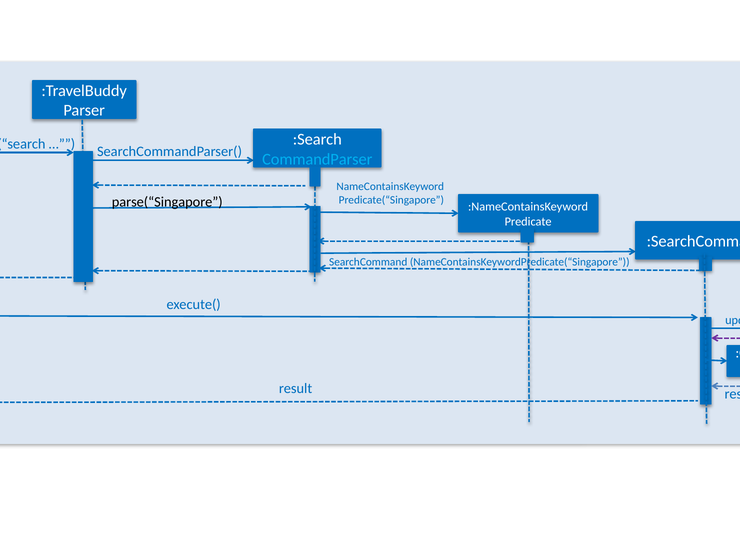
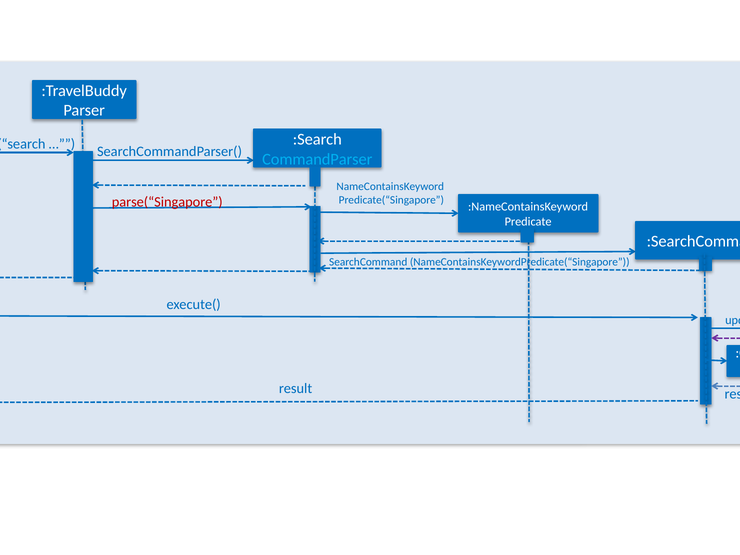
parse(“Singapore colour: black -> red (167, 202)
